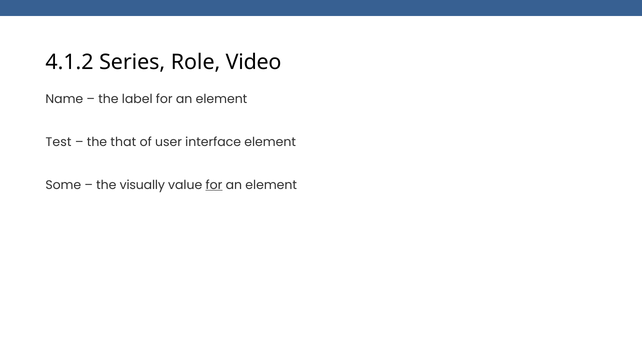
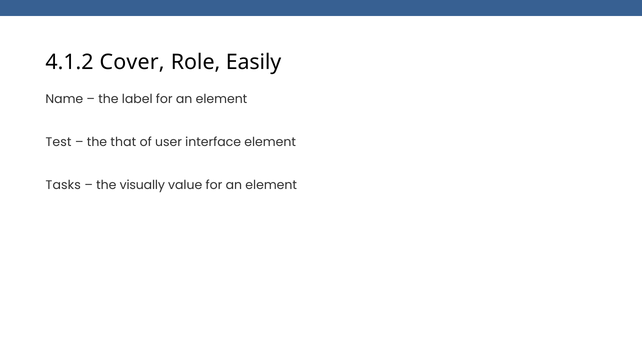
Series: Series -> Cover (132, 62)
Video: Video -> Easily (254, 62)
Some: Some -> Tasks (63, 185)
for underline: present -> none (214, 185)
